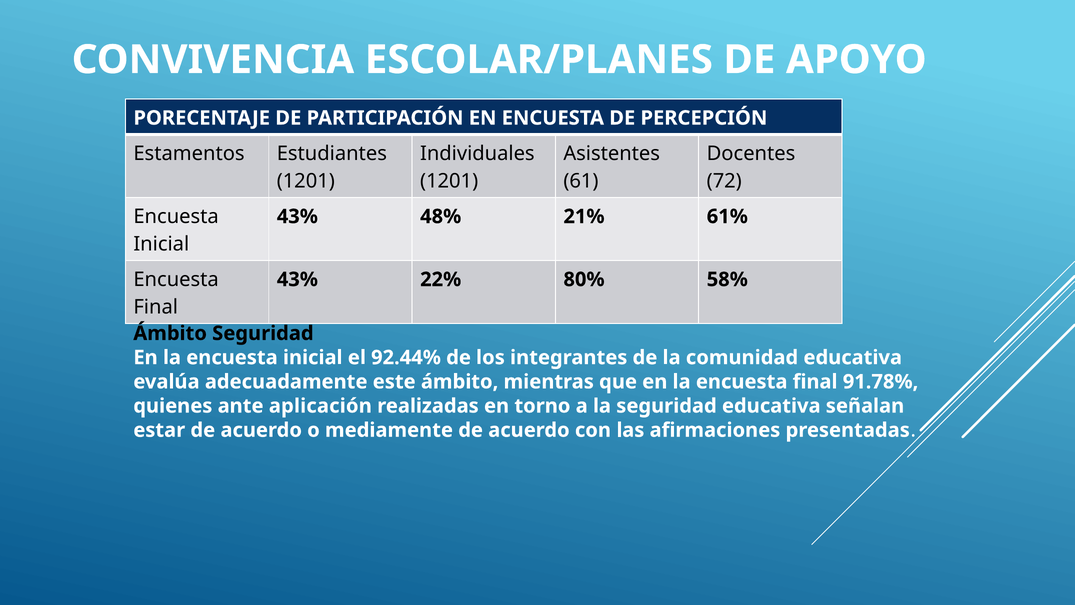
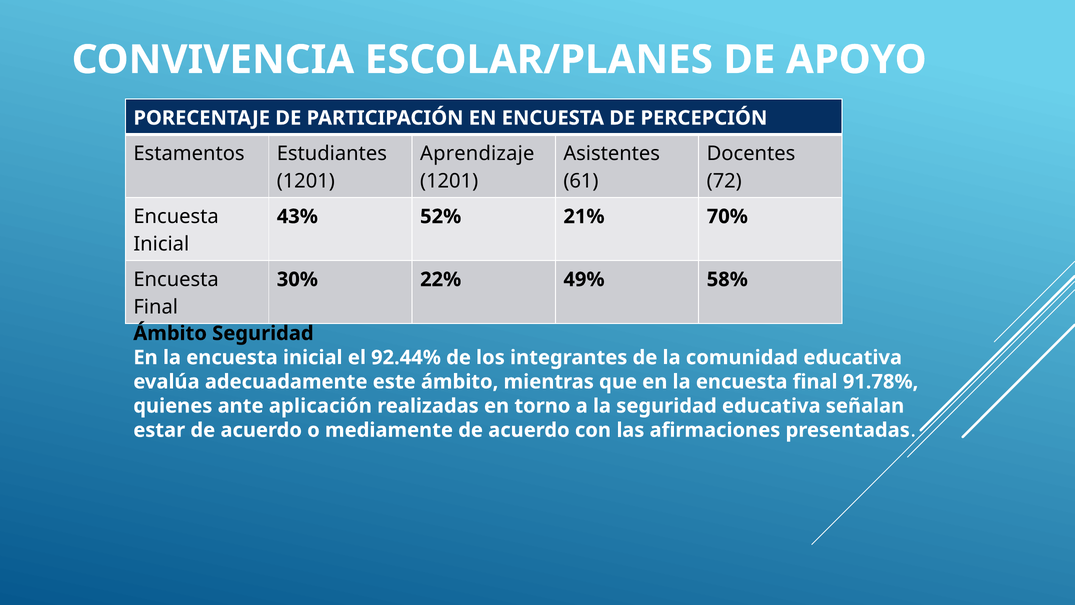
Individuales: Individuales -> Aprendizaje (477, 153)
48%: 48% -> 52% (441, 216)
61%: 61% -> 70% (727, 216)
43%: 43% -> 30% (297, 279)
80%: 80% -> 49% (584, 279)
